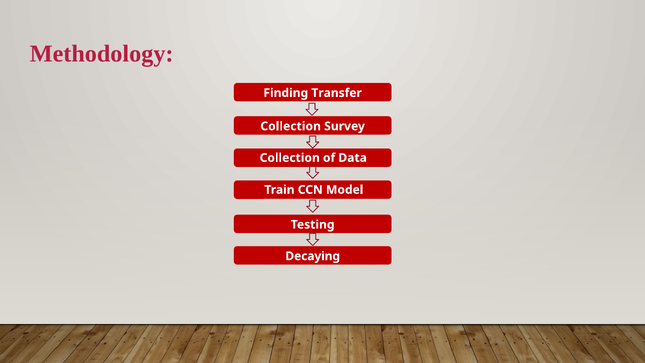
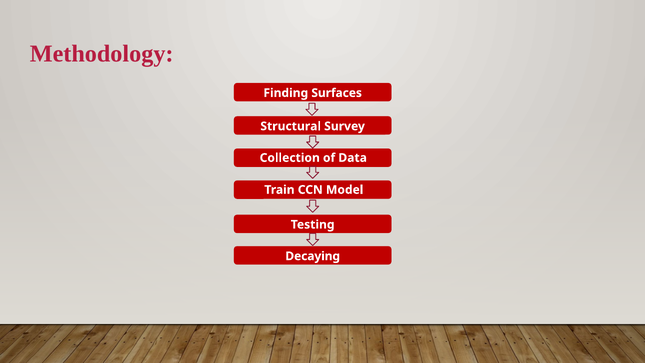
Transfer: Transfer -> Surfaces (337, 93)
Collection: Collection -> Structural (291, 126)
